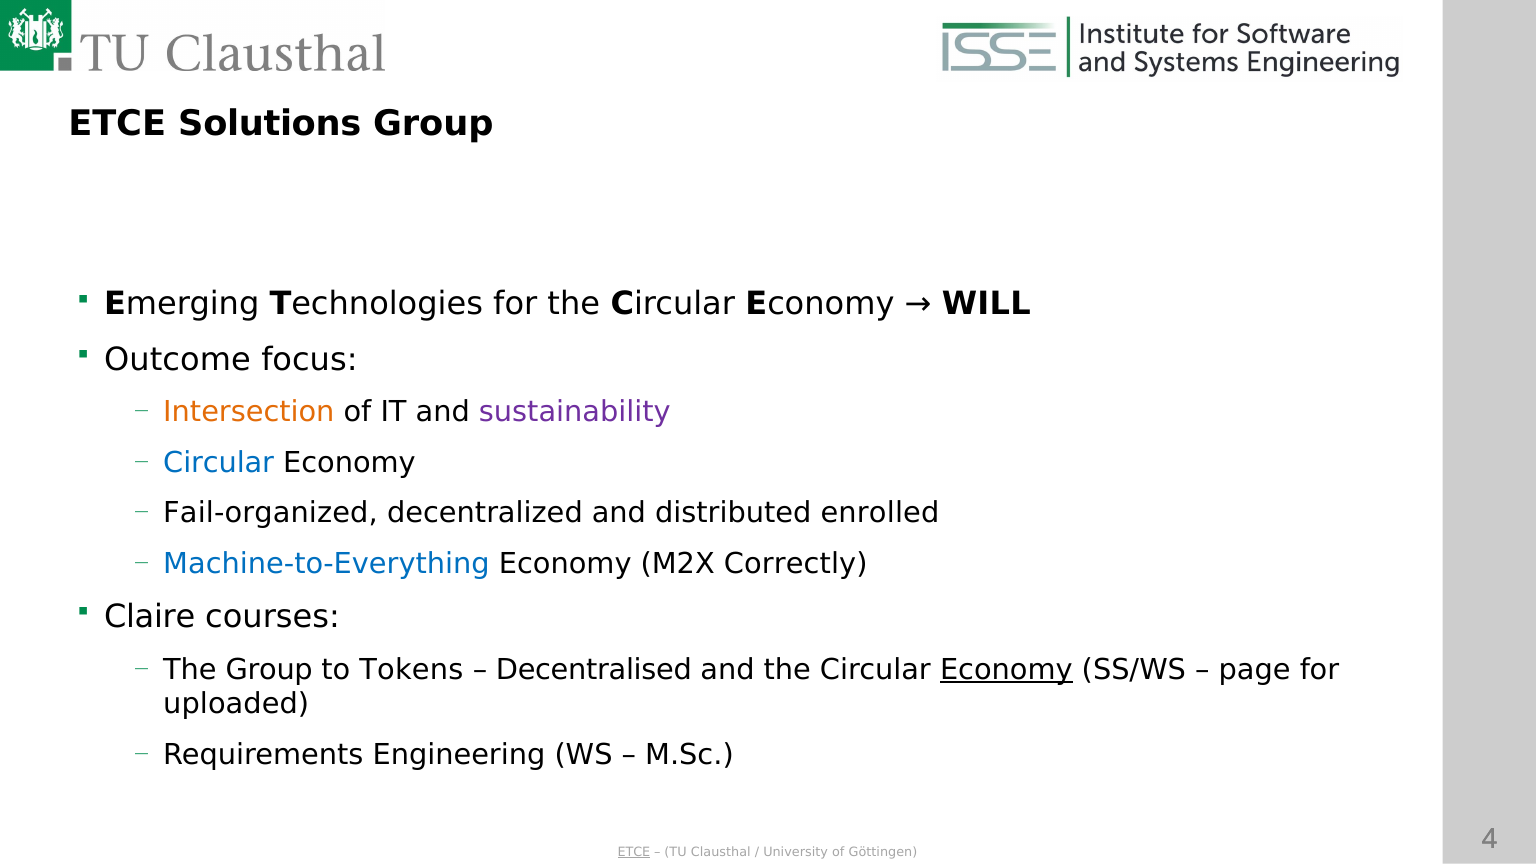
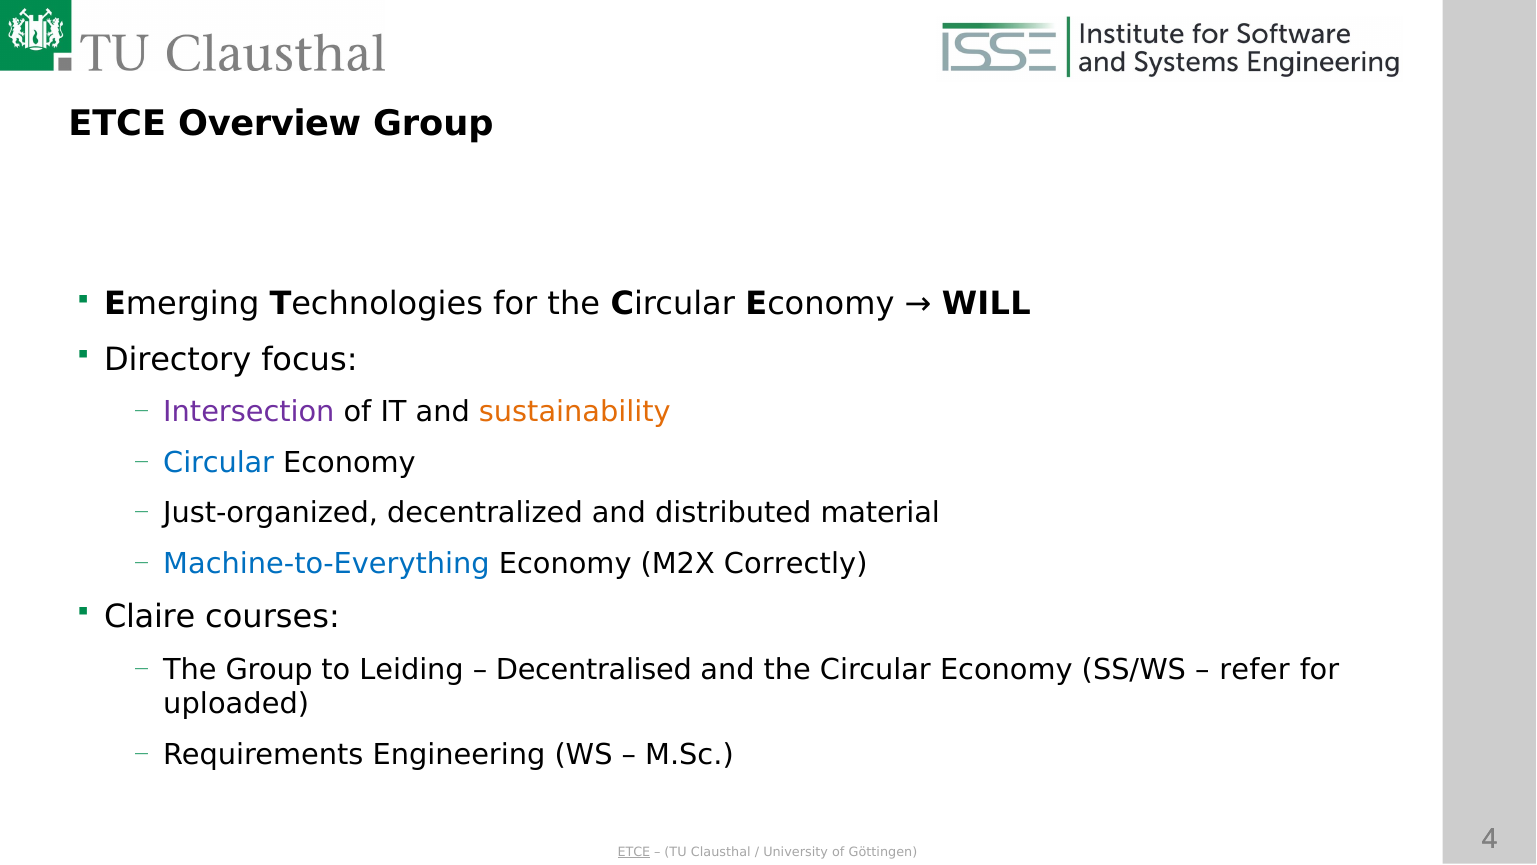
Solutions: Solutions -> Overview (270, 124)
Outcome: Outcome -> Directory (178, 359)
Intersection colour: orange -> purple (249, 412)
sustainability colour: purple -> orange (575, 412)
Fail-organized: Fail-organized -> Just-organized (271, 513)
enrolled: enrolled -> material (880, 513)
Tokens: Tokens -> Leiding (412, 669)
Economy underline: present -> none (1006, 669)
page: page -> refer (1254, 669)
